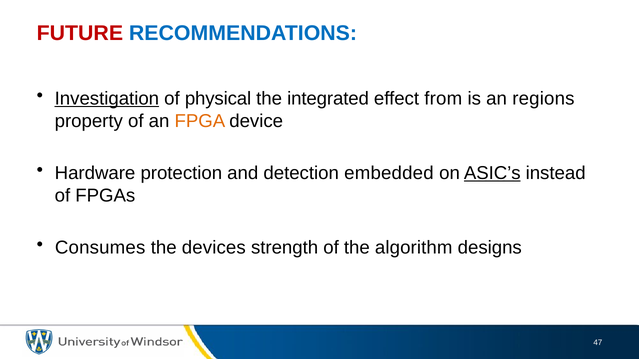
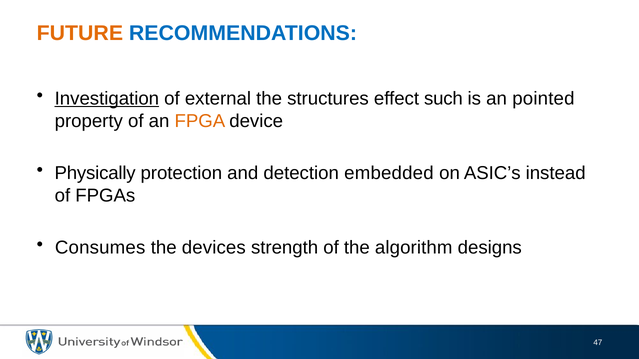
FUTURE colour: red -> orange (80, 33)
physical: physical -> external (218, 99)
integrated: integrated -> structures (328, 99)
from: from -> such (443, 99)
regions: regions -> pointed (543, 99)
Hardware: Hardware -> Physically (95, 173)
ASIC’s underline: present -> none (492, 173)
